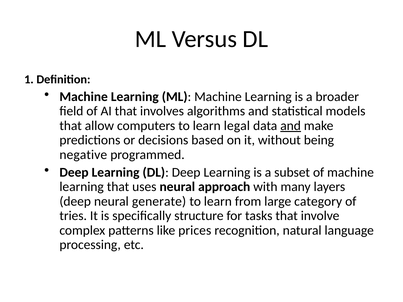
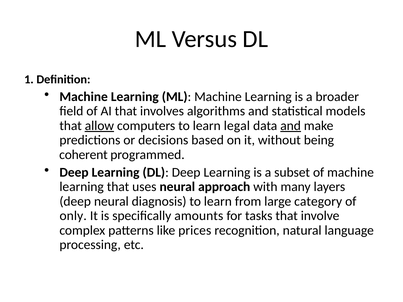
allow underline: none -> present (99, 126)
negative: negative -> coherent (83, 155)
generate: generate -> diagnosis (159, 202)
tries: tries -> only (73, 216)
structure: structure -> amounts (199, 216)
